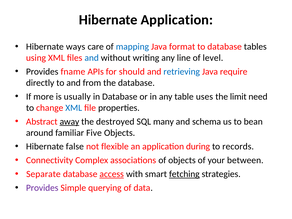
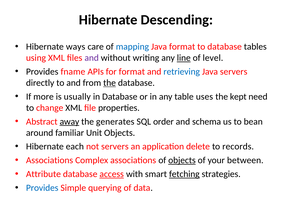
Hibernate Application: Application -> Descending (177, 20)
and colour: blue -> purple (92, 58)
line underline: none -> present (184, 58)
for should: should -> format (132, 72)
Java require: require -> servers (234, 72)
the underline: none -> present (110, 83)
limit: limit -> kept (238, 97)
XML colour: blue -> black (74, 108)
destroyed: destroyed -> generates (115, 122)
many: many -> order (163, 122)
Five: Five -> Unit (94, 133)
false: false -> each (75, 147)
not flexible: flexible -> servers (115, 147)
during: during -> delete (198, 147)
Connectivity: Connectivity -> Associations (50, 160)
objects underline: none -> present (182, 160)
Separate: Separate -> Attribute (43, 174)
Provides colour: purple -> blue (42, 188)
